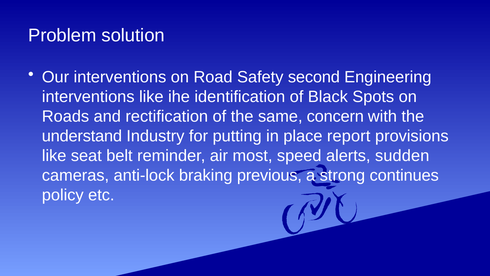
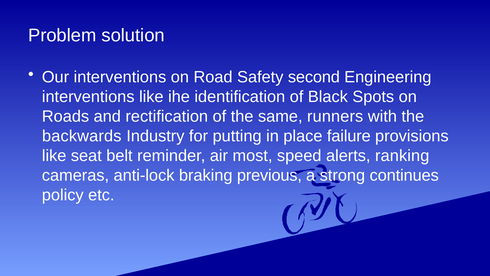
concern: concern -> runners (335, 116)
understand: understand -> backwards (82, 136)
report: report -> failure (349, 136)
sudden: sudden -> ranking (402, 155)
